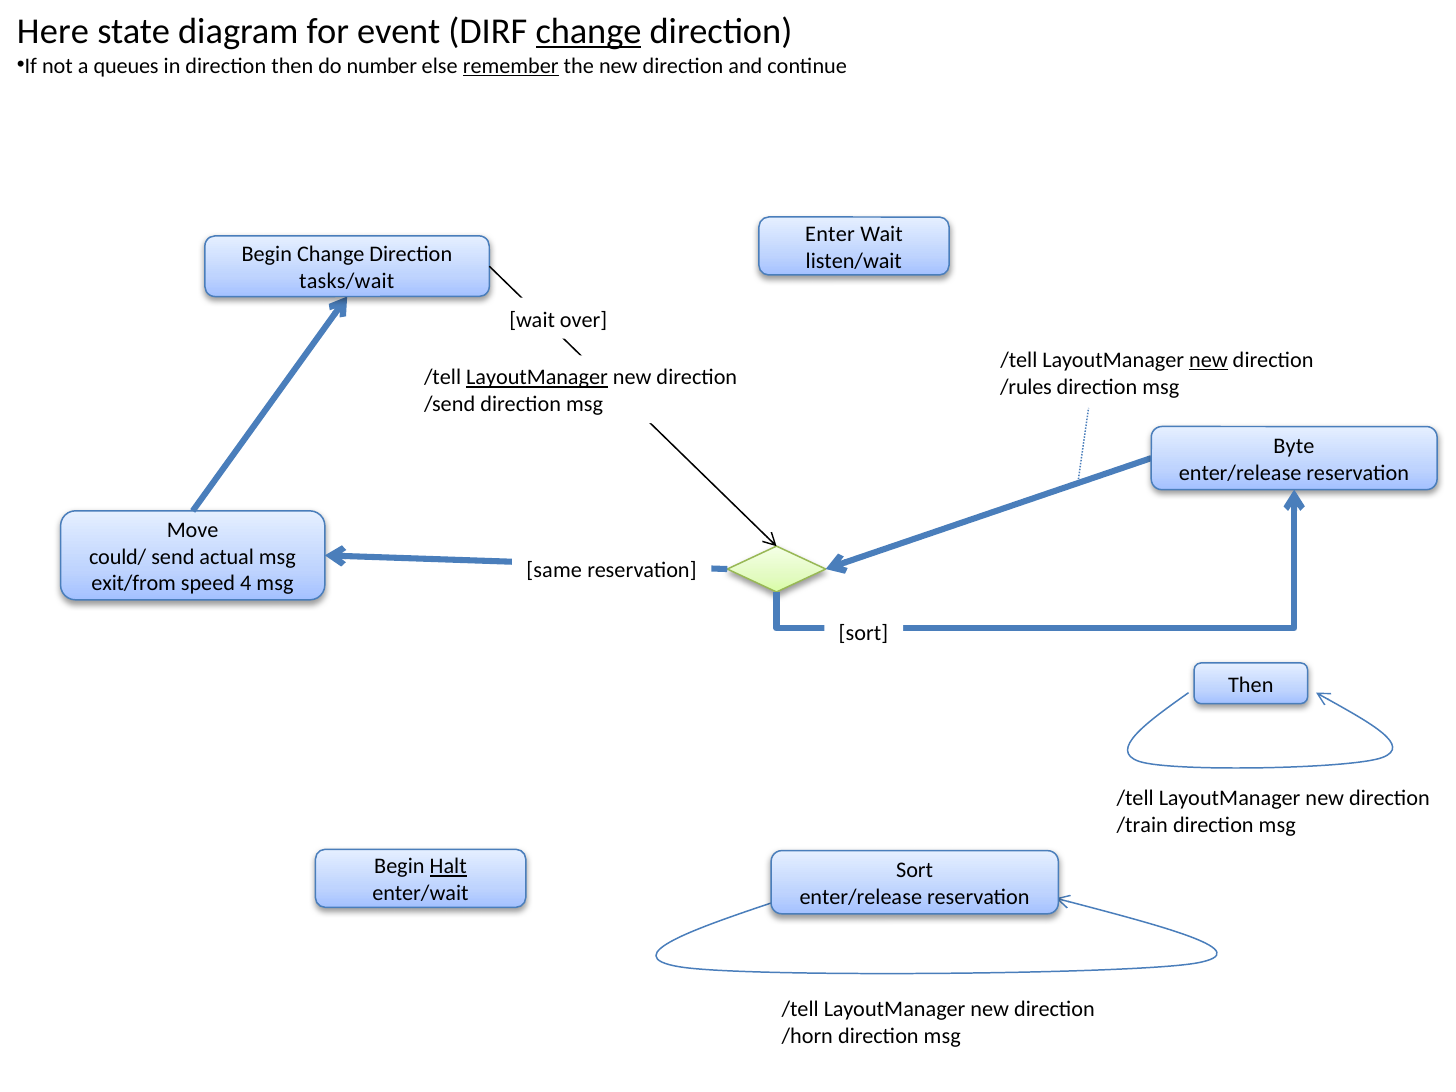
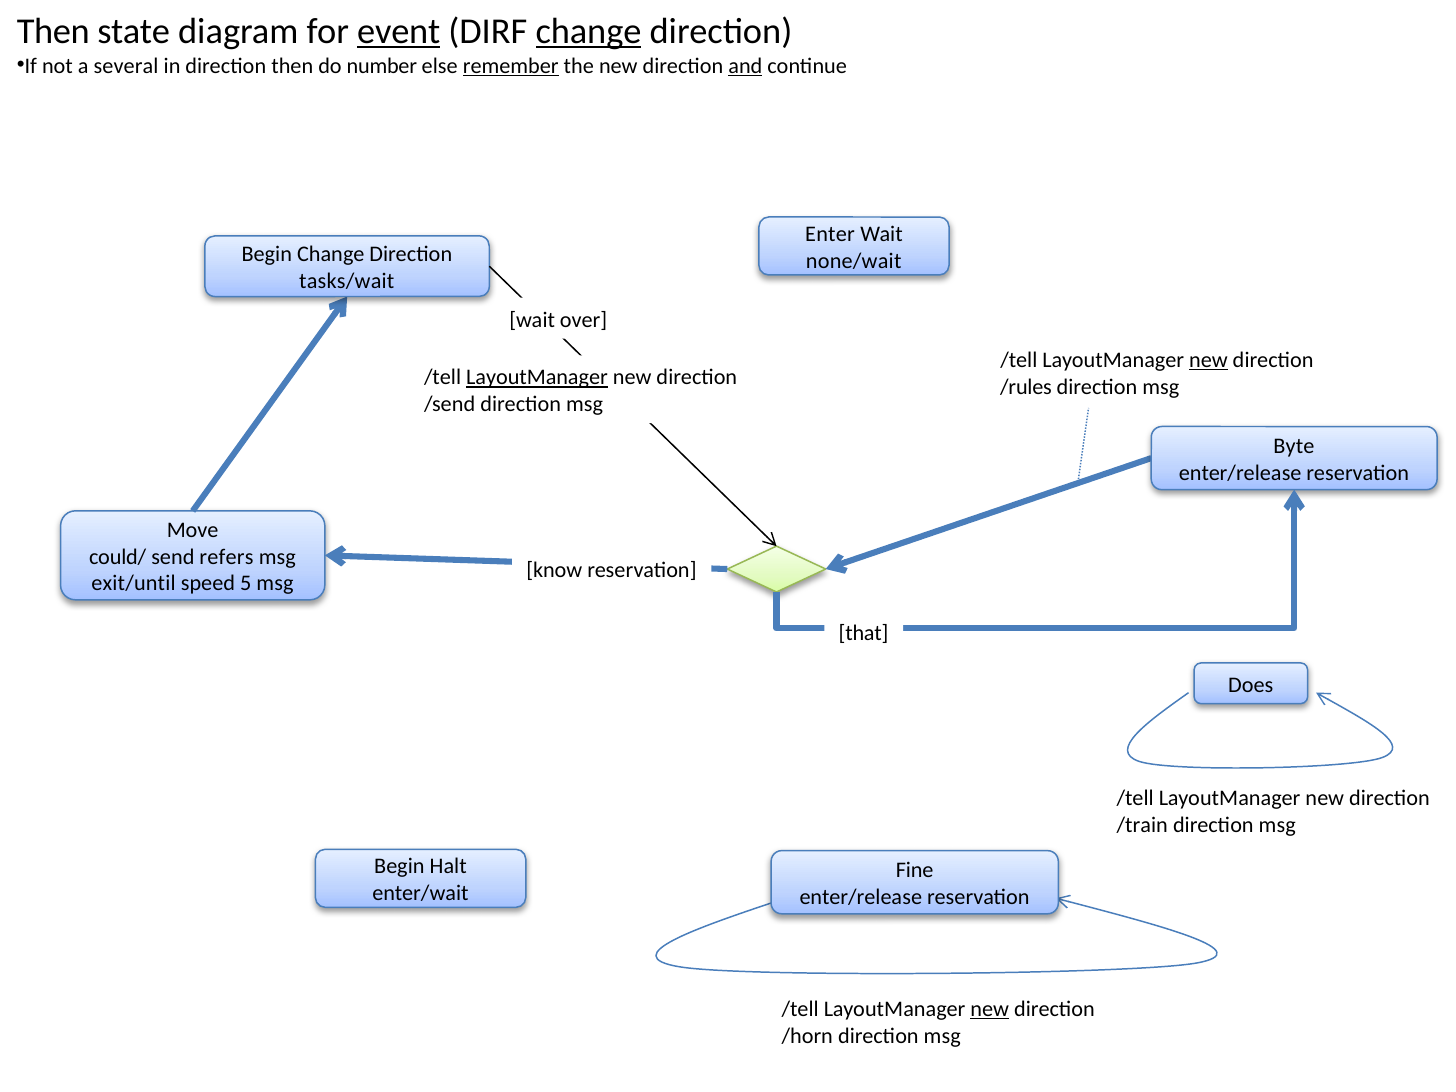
Here: Here -> Then (53, 31)
event underline: none -> present (399, 31)
queues: queues -> several (126, 66)
and underline: none -> present (745, 66)
listen/wait: listen/wait -> none/wait (854, 261)
actual: actual -> refers (227, 557)
same: same -> know (554, 570)
exit/from: exit/from -> exit/until (134, 584)
4: 4 -> 5 (246, 584)
sort: sort -> that (864, 633)
Then: Then -> Does (1251, 685)
Halt underline: present -> none (448, 866)
Sort: Sort -> Fine (915, 870)
new underline: none -> present (990, 1009)
